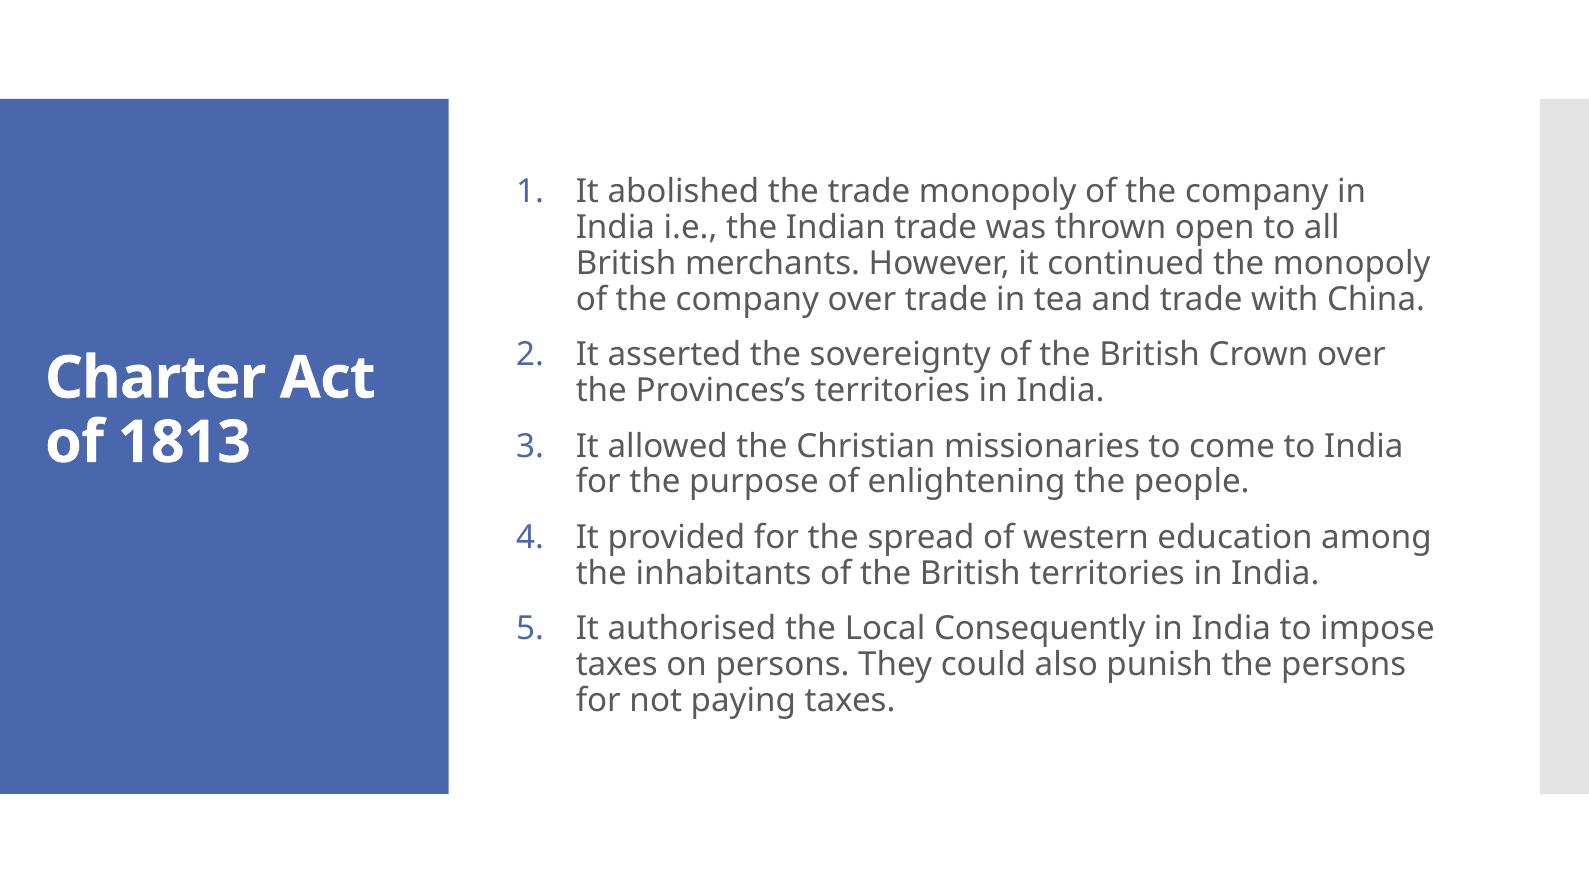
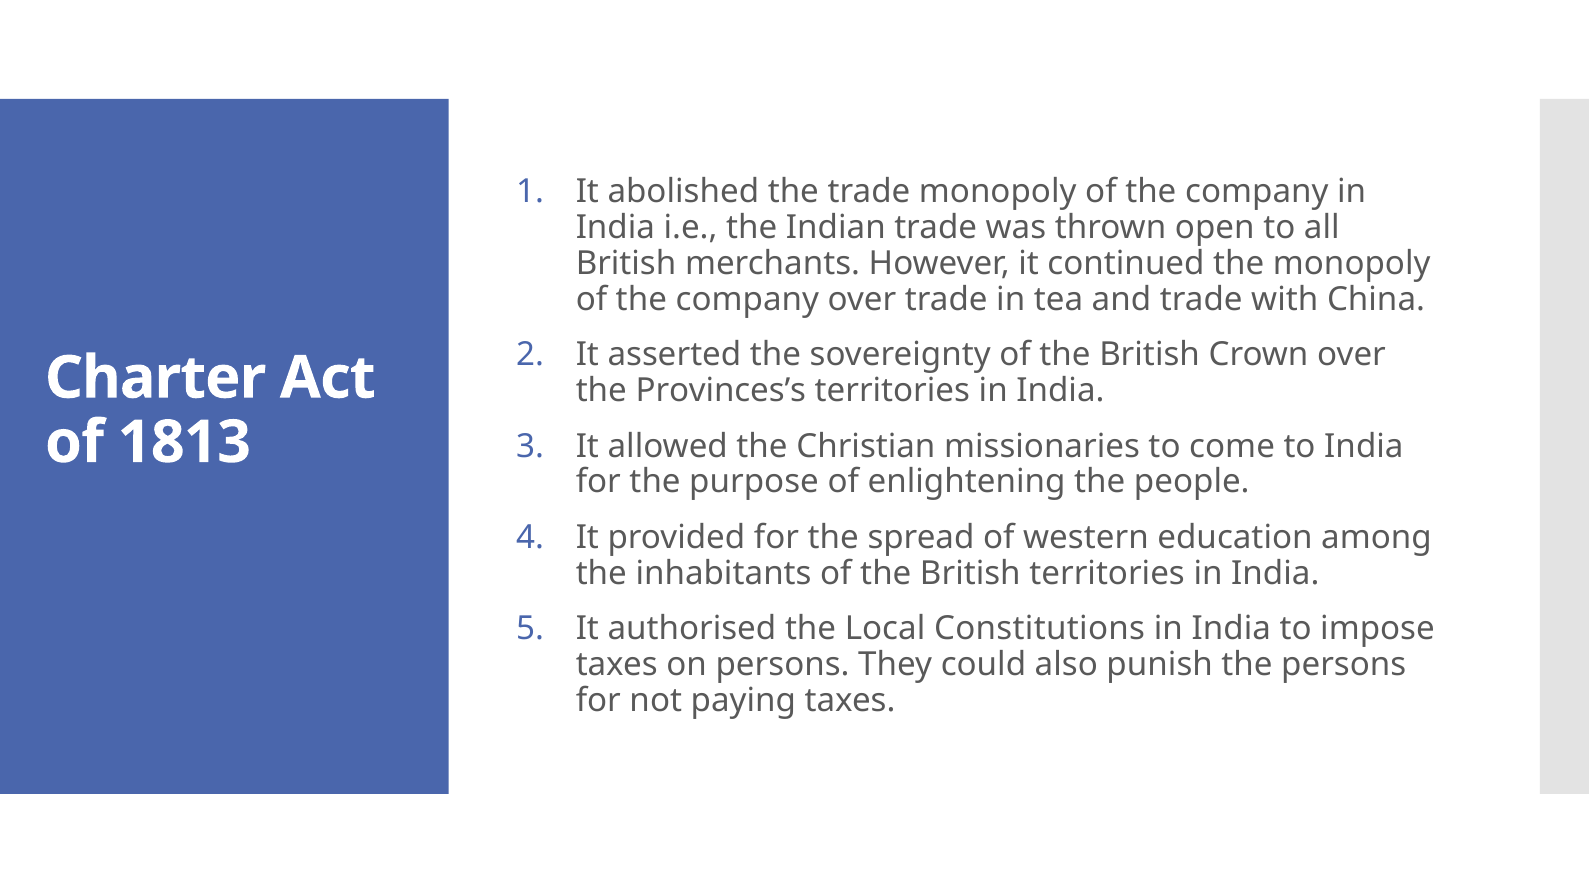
Consequently: Consequently -> Constitutions (1040, 629)
